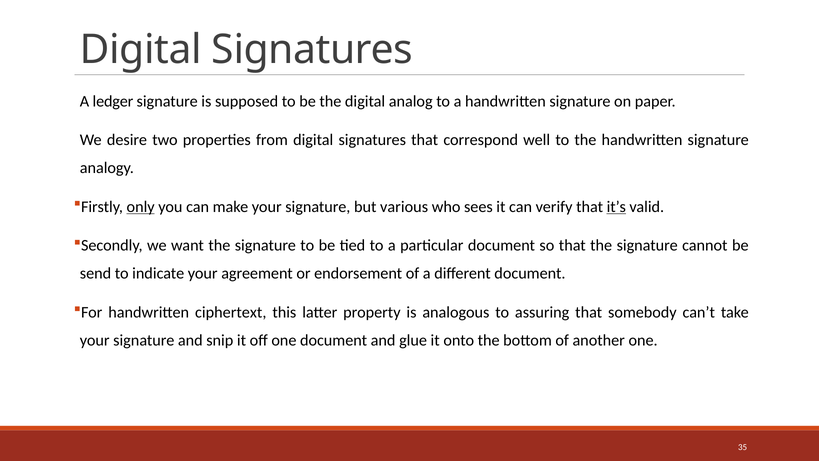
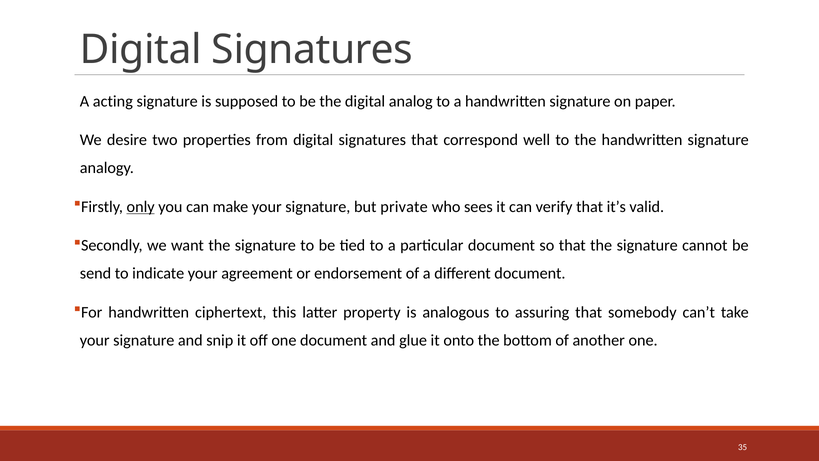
ledger: ledger -> acting (113, 101)
various: various -> private (404, 207)
it’s underline: present -> none (616, 207)
